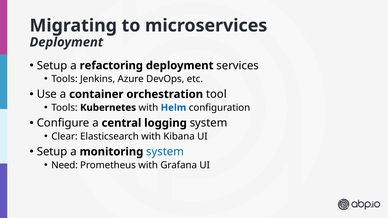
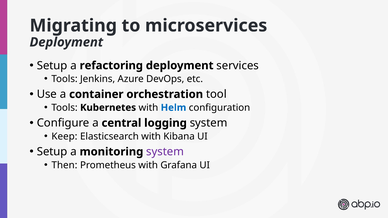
Clear: Clear -> Keep (64, 136)
system colour: blue -> purple (165, 152)
Need: Need -> Then (64, 165)
